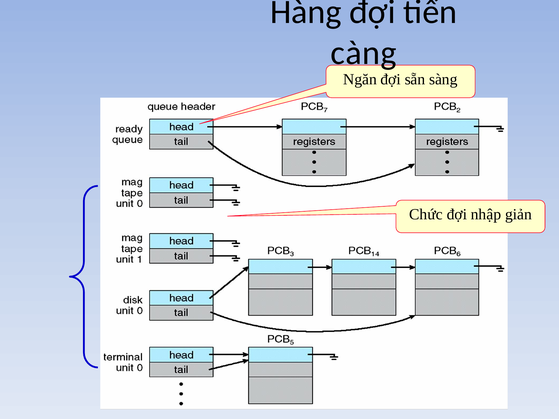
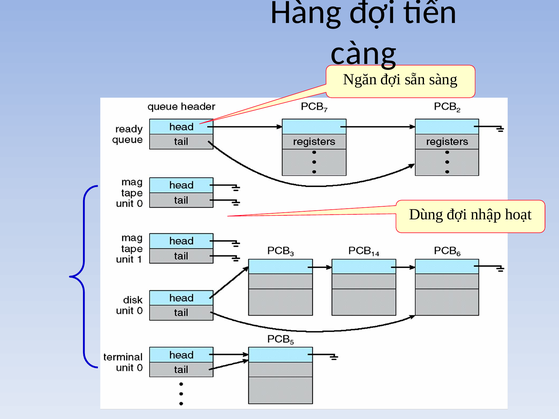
Chức: Chức -> Dùng (426, 215)
giản: giản -> hoạt (518, 215)
